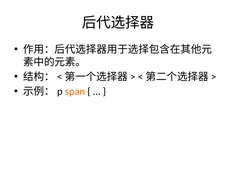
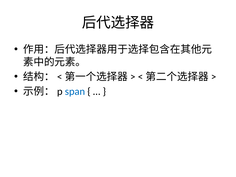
span colour: orange -> blue (75, 91)
